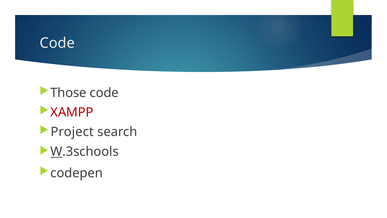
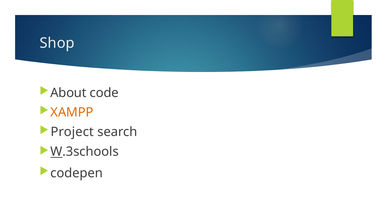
Code: Code -> Shop (57, 43)
Those: Those -> About (68, 93)
XAMPP colour: red -> orange (72, 112)
